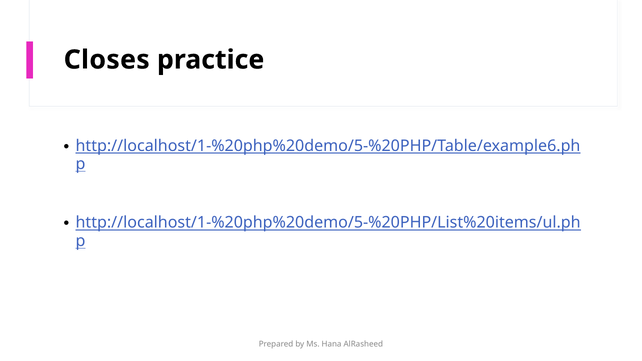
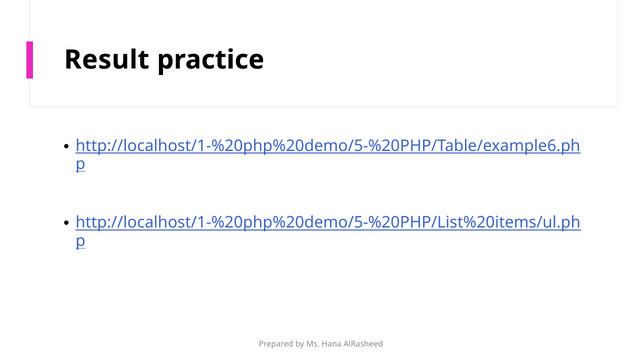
Closes: Closes -> Result (107, 60)
